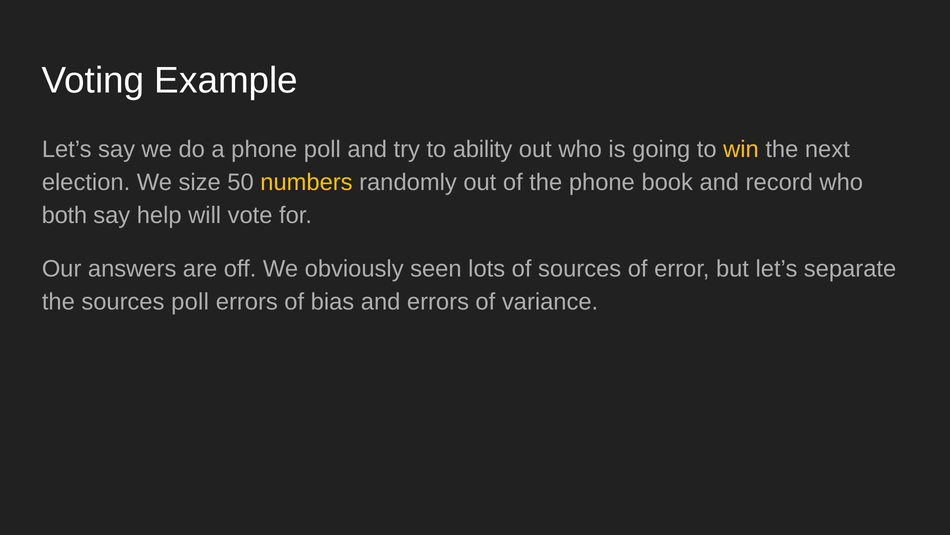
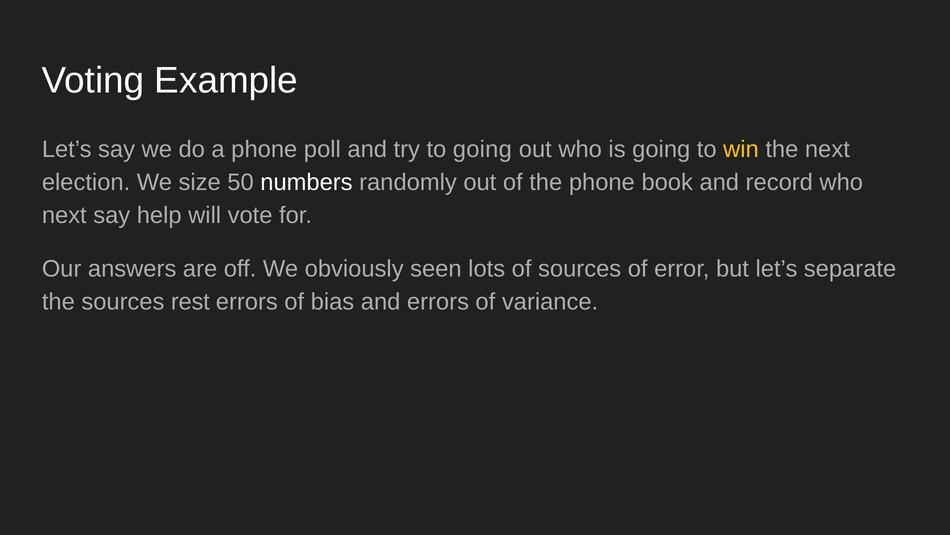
to ability: ability -> going (482, 149)
numbers colour: yellow -> white (306, 182)
both: both -> next (64, 215)
sources poll: poll -> rest (190, 302)
